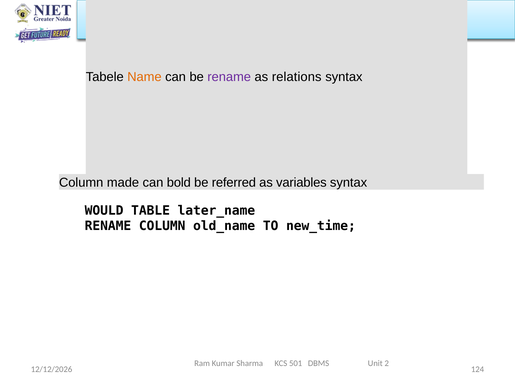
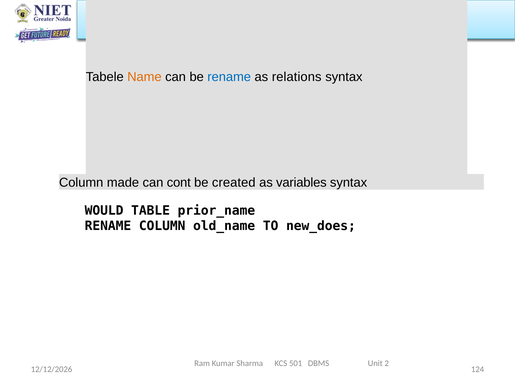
rename colour: purple -> blue (229, 77)
bold: bold -> cont (179, 182)
referred: referred -> created (234, 182)
later_name: later_name -> prior_name (216, 210)
new_time: new_time -> new_does (321, 226)
